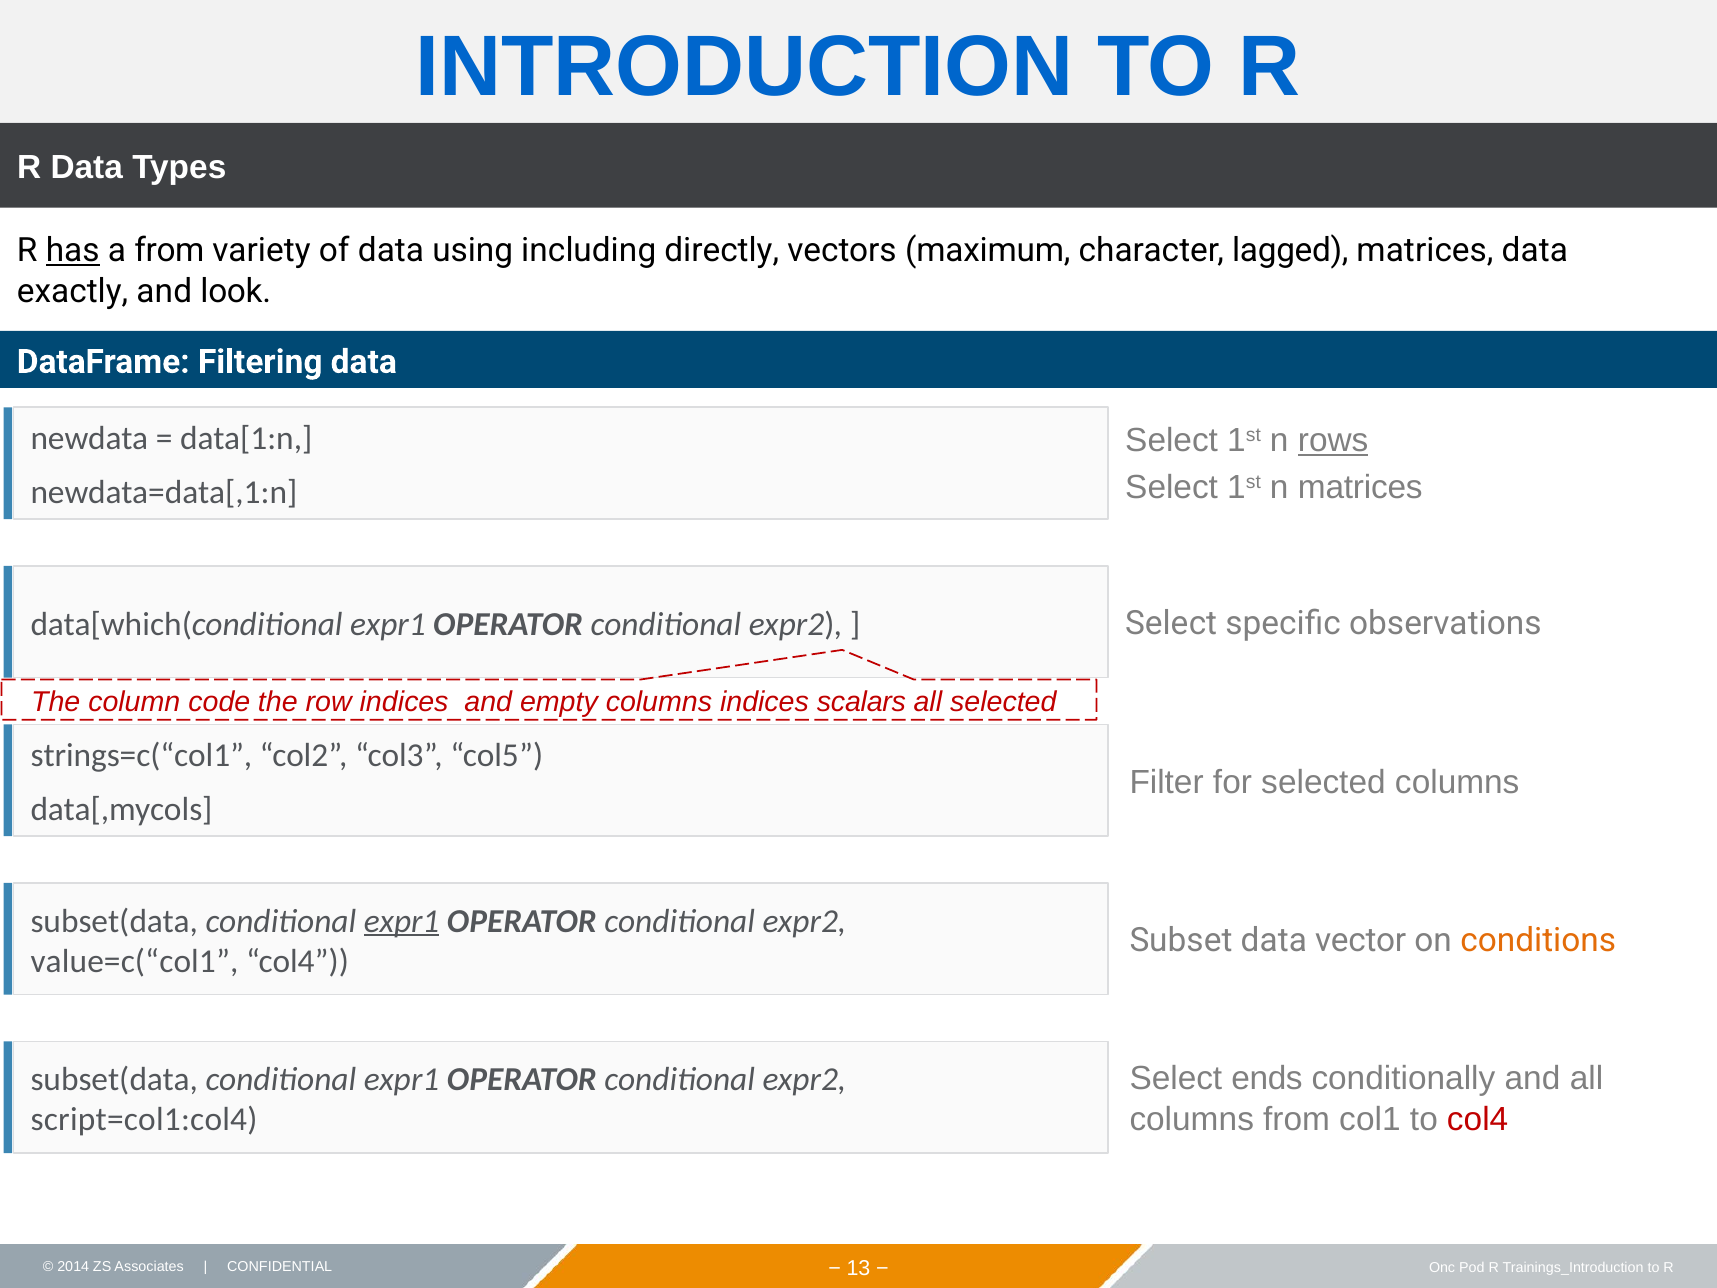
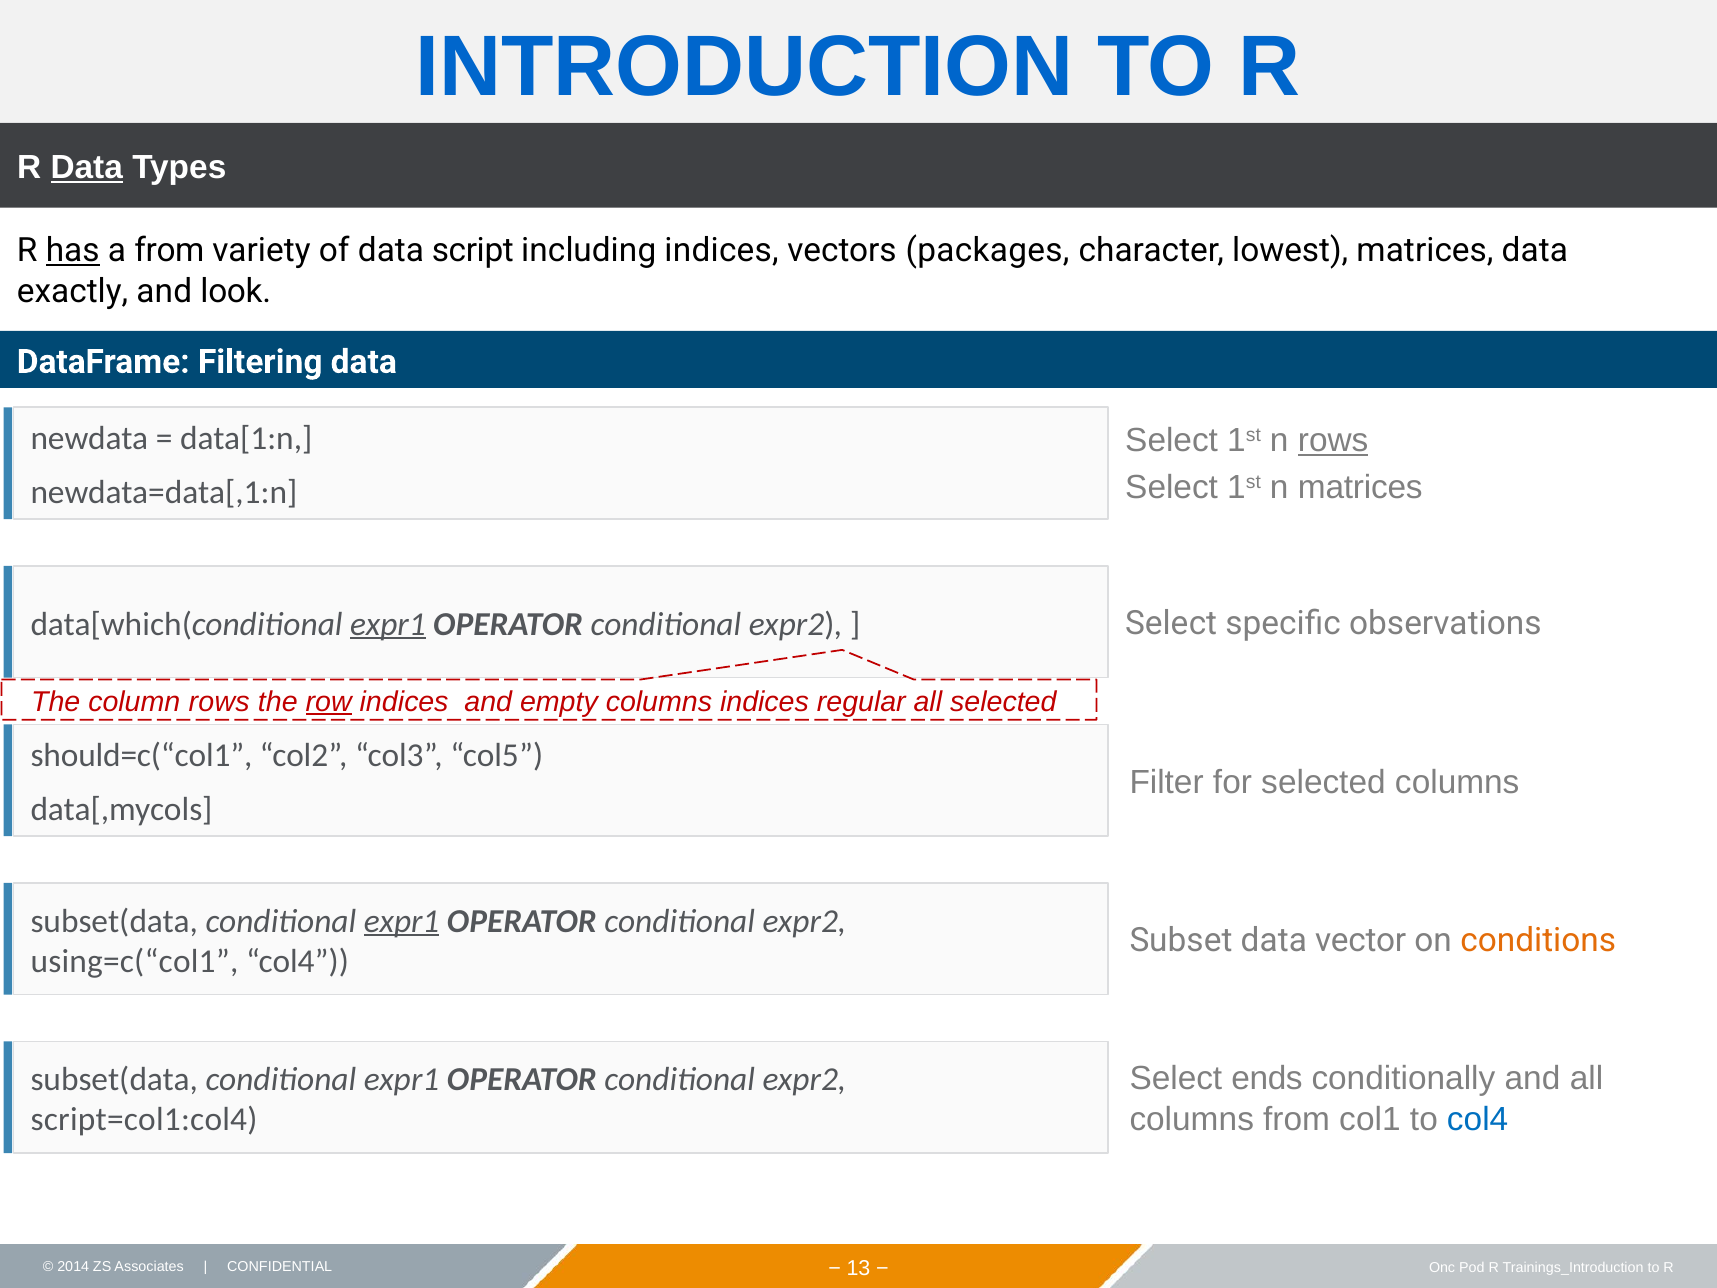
Data underline: none -> present (87, 168)
using: using -> script (473, 251)
including directly: directly -> indices (722, 251)
maximum: maximum -> packages (988, 251)
lagged: lagged -> lowest (1290, 251)
expr1 underline: none -> present (388, 624)
column code: code -> rows (219, 701)
row underline: none -> present (329, 701)
scalars: scalars -> regular (861, 701)
strings=c(“col1: strings=c(“col1 -> should=c(“col1 (141, 755)
value=c(“col1: value=c(“col1 -> using=c(“col1 (134, 961)
col4 colour: red -> blue (1478, 1119)
